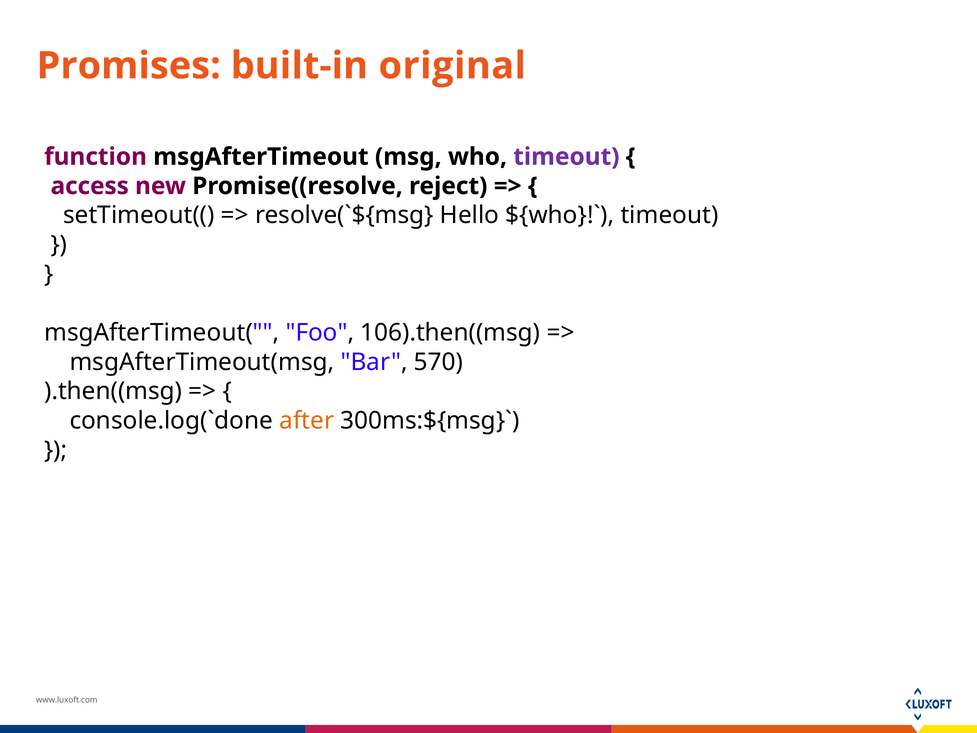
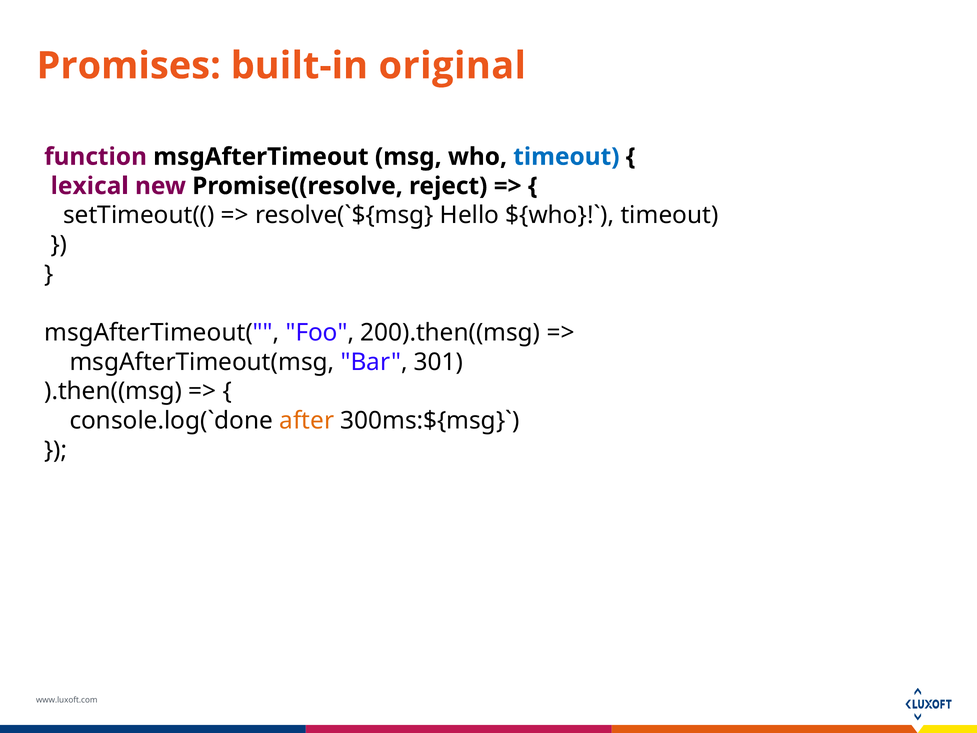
timeout colour: purple -> blue (566, 157)
access: access -> lexical (90, 186)
106).then((msg: 106).then((msg -> 200).then((msg (450, 333)
570: 570 -> 301 (439, 362)
